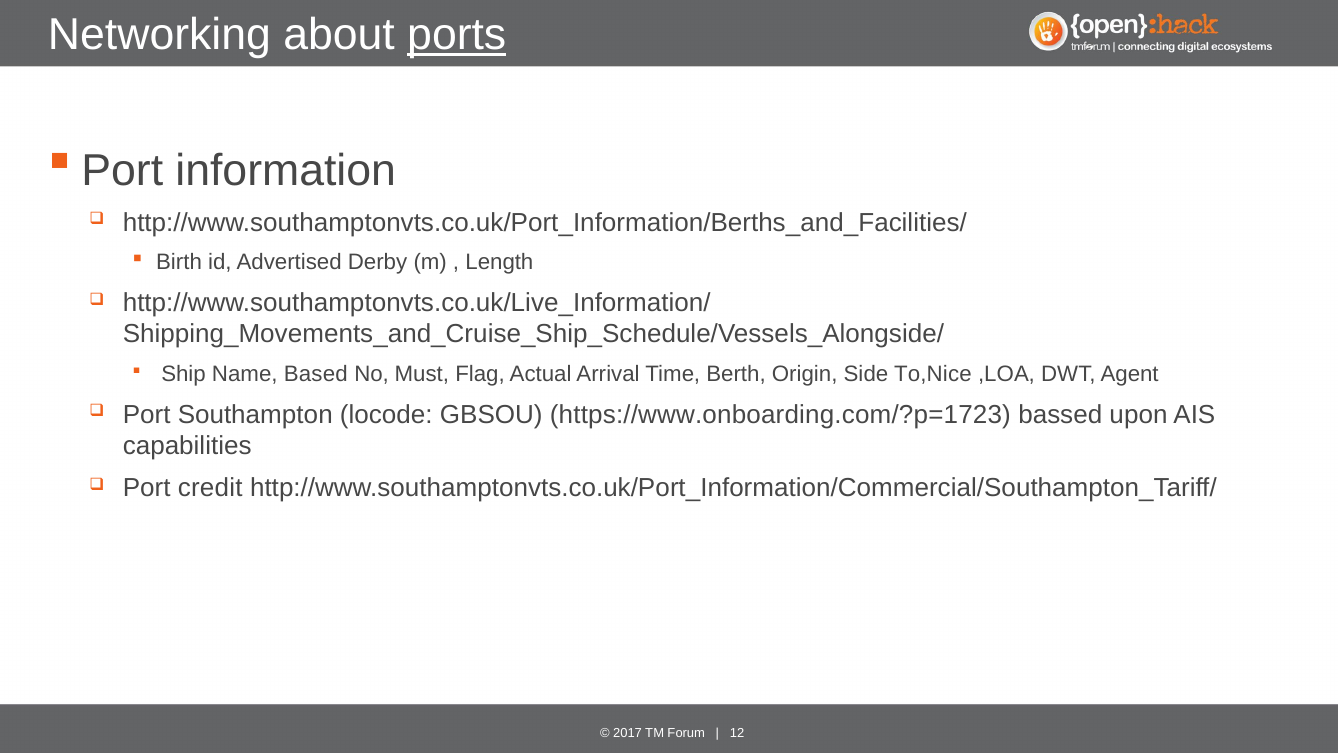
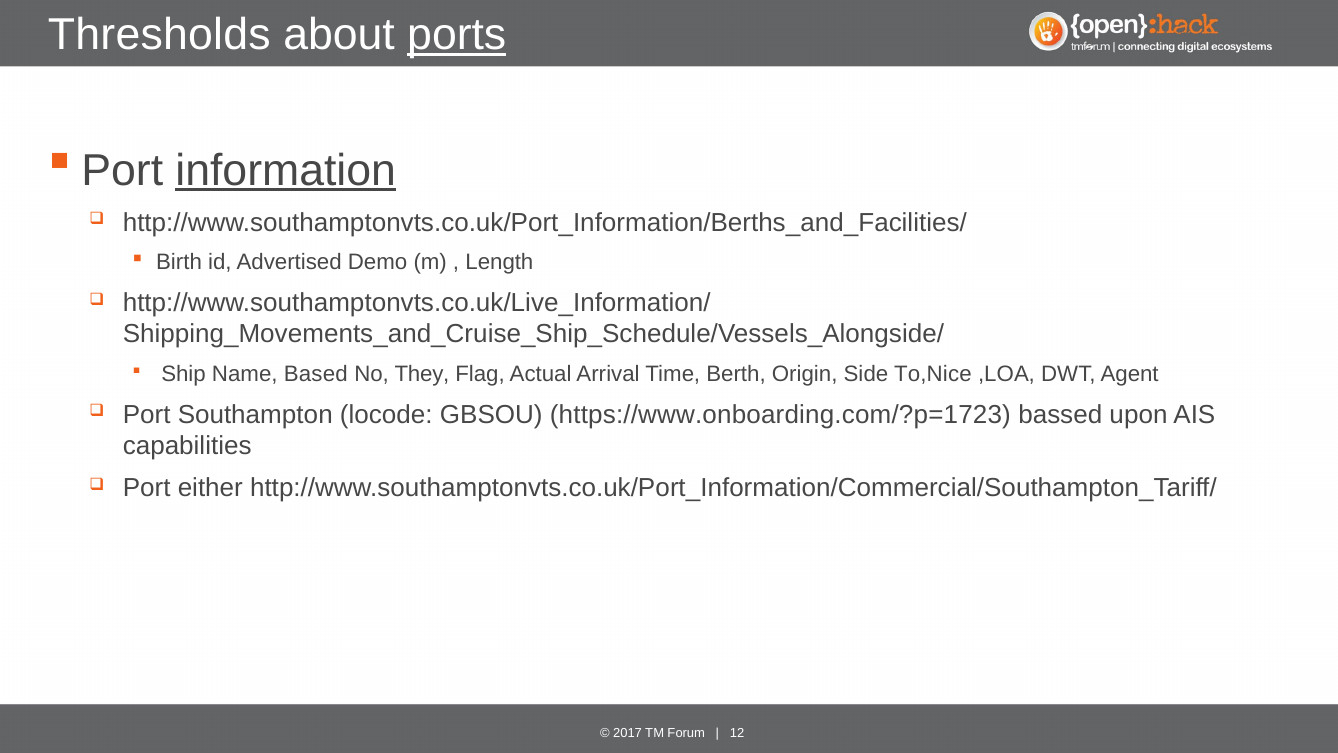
Networking: Networking -> Thresholds (159, 35)
information underline: none -> present (286, 170)
Derby: Derby -> Demo (378, 263)
Must: Must -> They (422, 374)
credit: credit -> either (210, 488)
